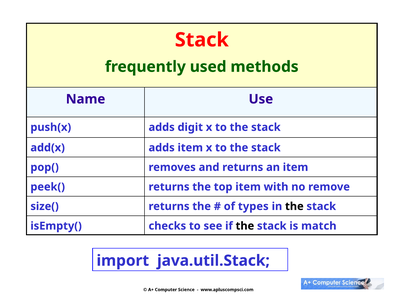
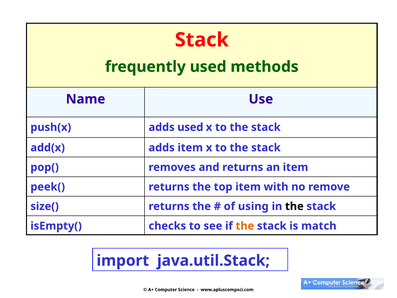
adds digit: digit -> used (190, 127)
types: types -> using (253, 206)
the colour: black -> orange (245, 226)
